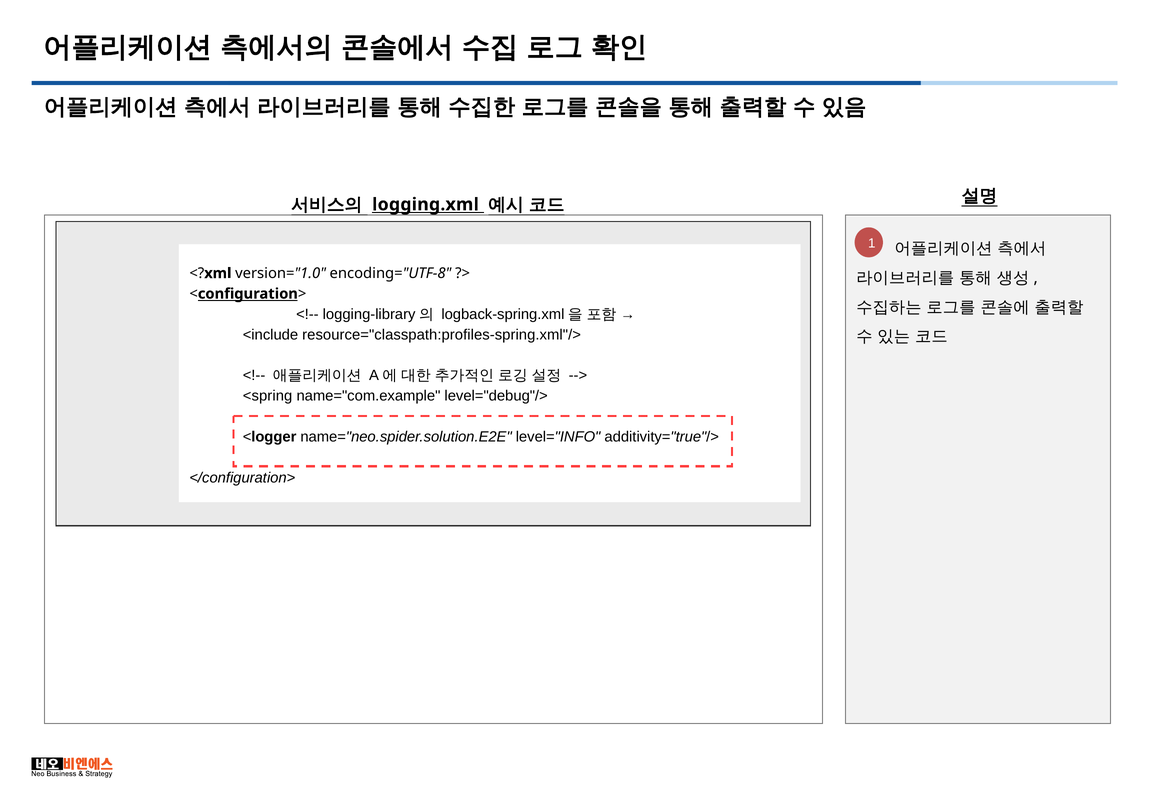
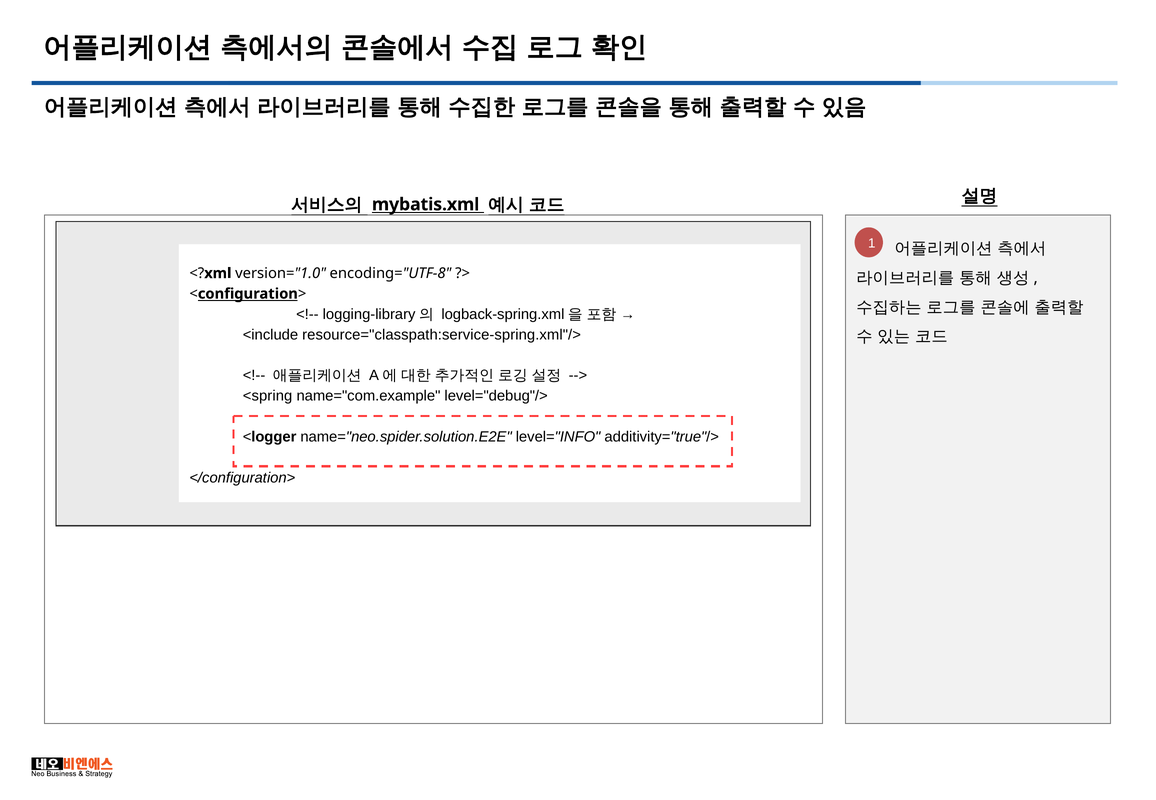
logging.xml: logging.xml -> mybatis.xml (426, 205)
resource="classpath:profiles-spring.xml"/>: resource="classpath:profiles-spring.xml"/> -> resource="classpath:service-spring.xml"/> (442, 335)
